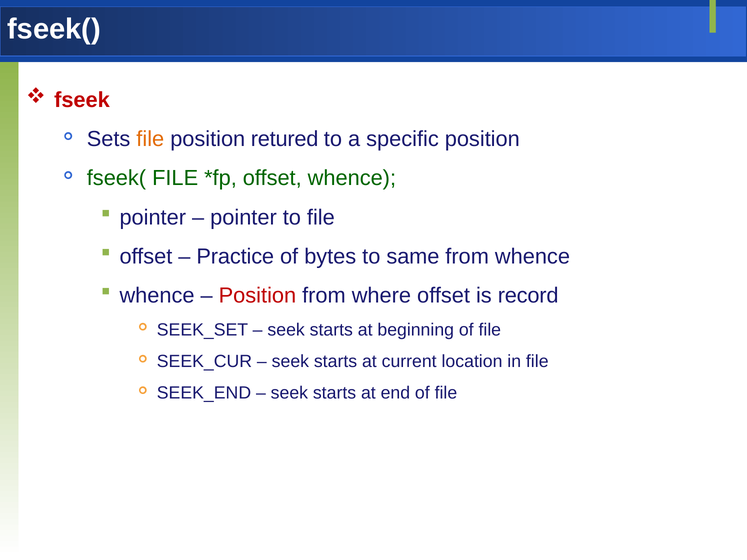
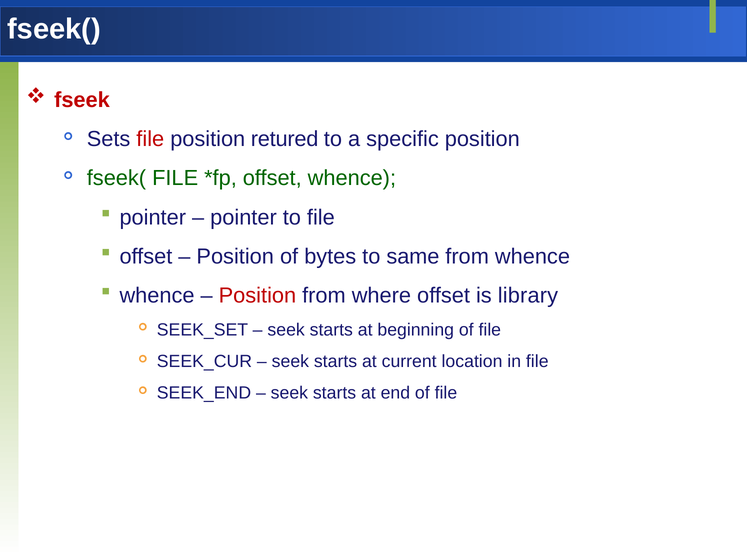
file colour: orange -> red (150, 139)
Practice: Practice -> Position (235, 257)
record: record -> library (528, 296)
